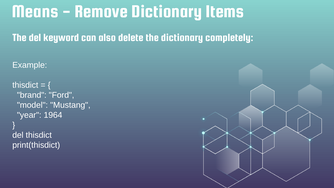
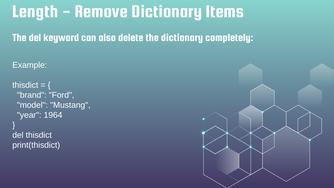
Means: Means -> Length (35, 11)
